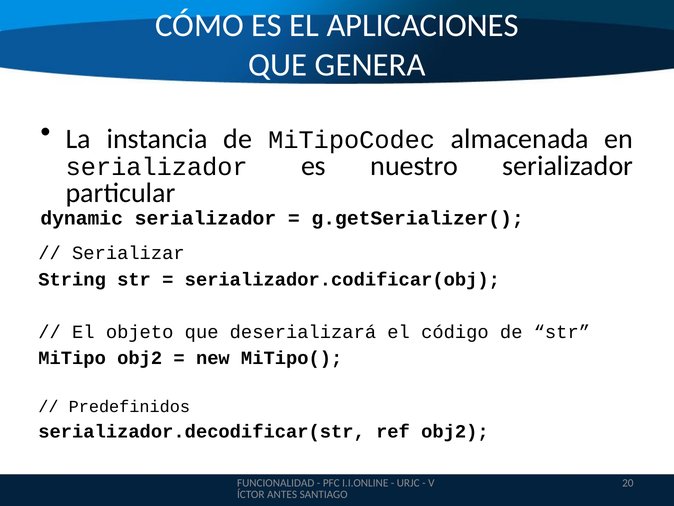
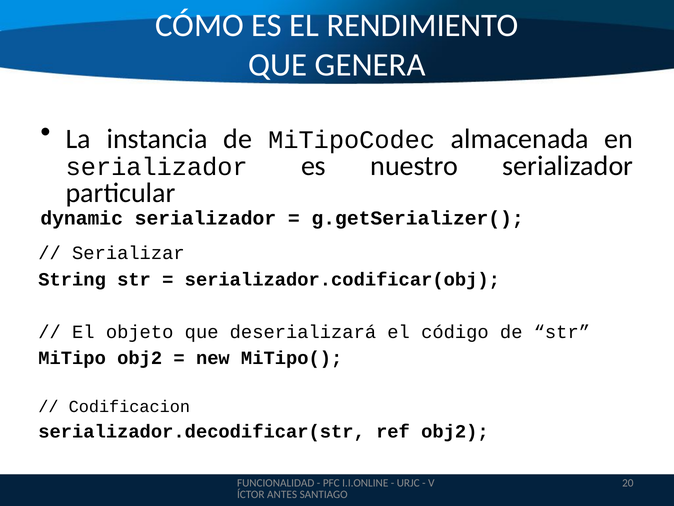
APLICACIONES: APLICACIONES -> RENDIMIENTO (423, 25)
Predefinidos: Predefinidos -> Codificacion (129, 406)
